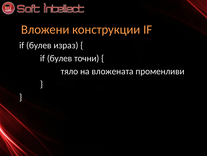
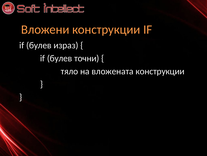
вложената променливи: променливи -> конструкции (160, 71)
